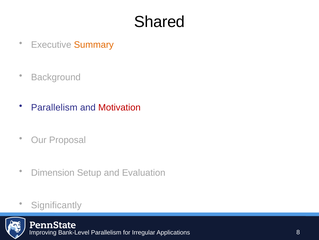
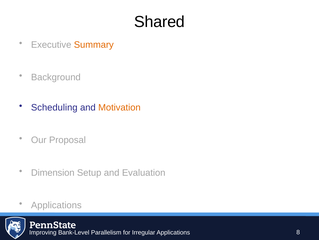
Parallelism: Parallelism -> Scheduling (54, 107)
Motivation colour: red -> orange (119, 107)
Significantly: Significantly -> Applications (56, 205)
